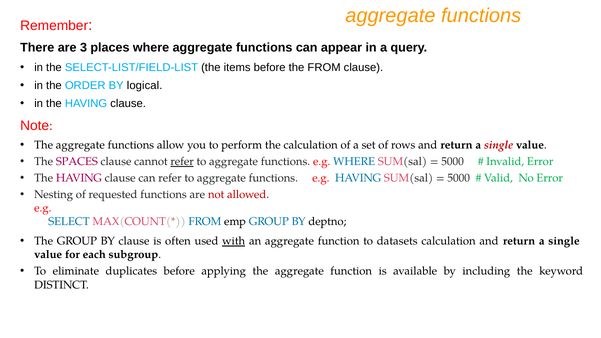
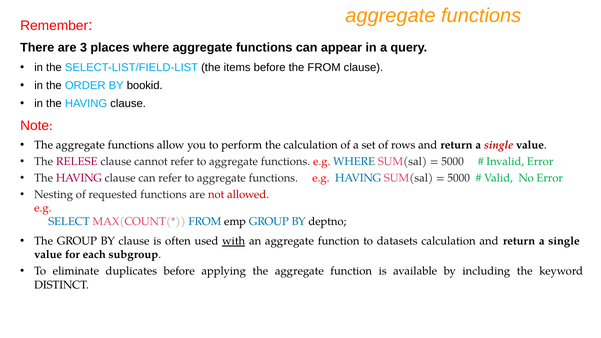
logical: logical -> bookid (145, 86)
SPACES: SPACES -> RELESE (77, 162)
refer underline: present -> none (182, 162)
